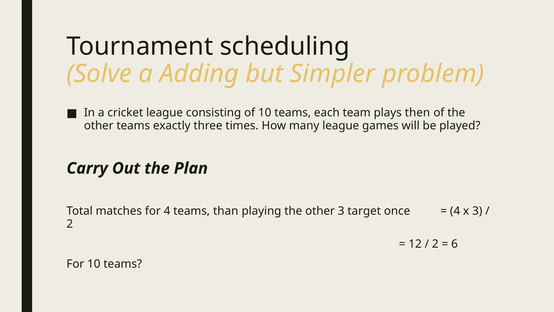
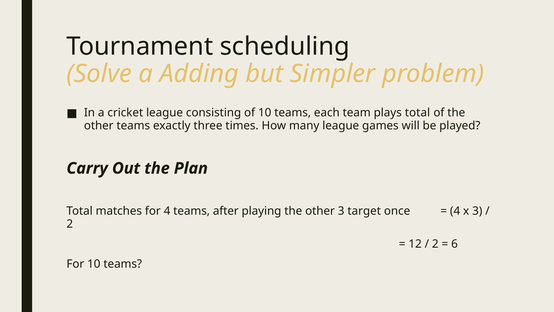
plays then: then -> total (417, 113)
than: than -> after (226, 211)
